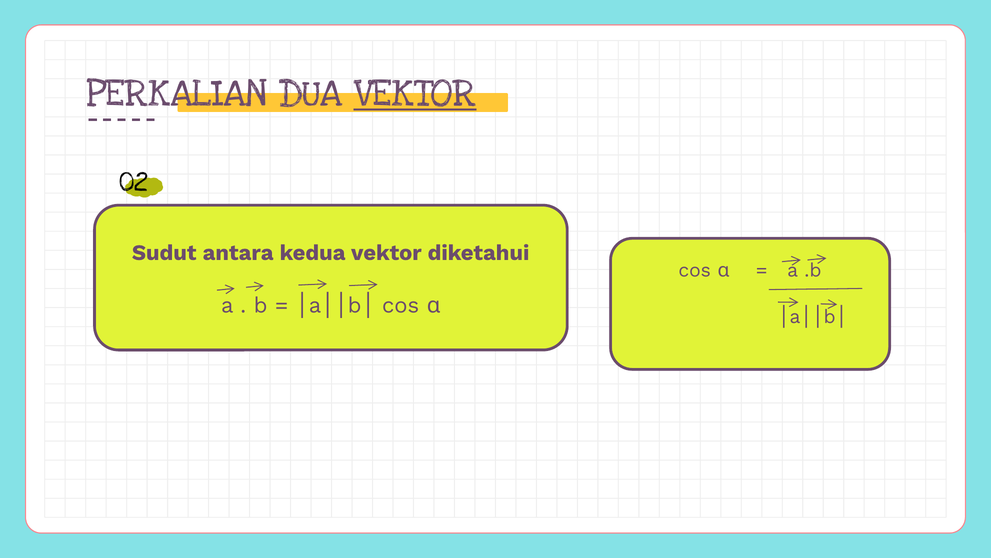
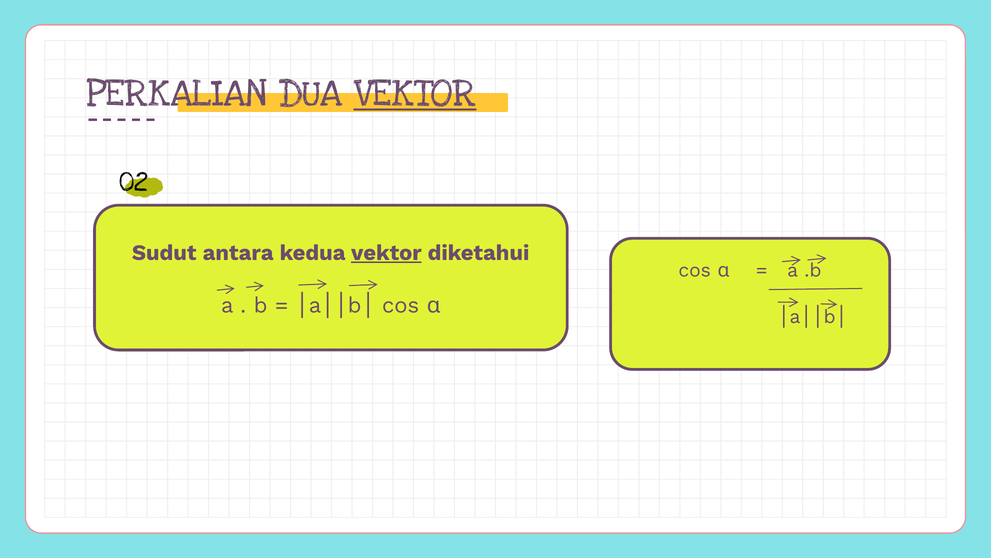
vektor underline: none -> present (386, 252)
